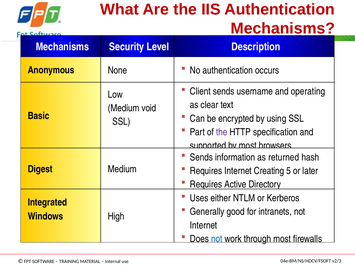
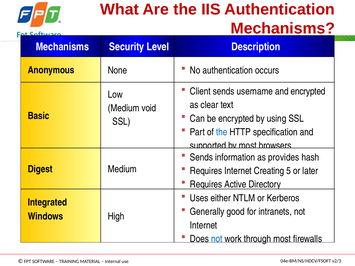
and operating: operating -> encrypted (308, 92)
the colour: purple -> blue (222, 132)
returned: returned -> provides (284, 157)
